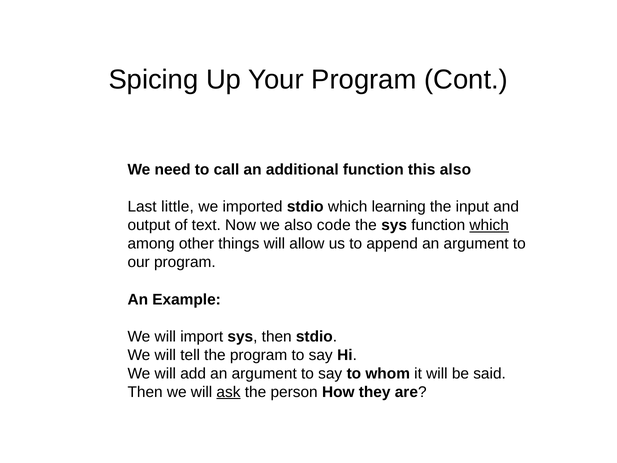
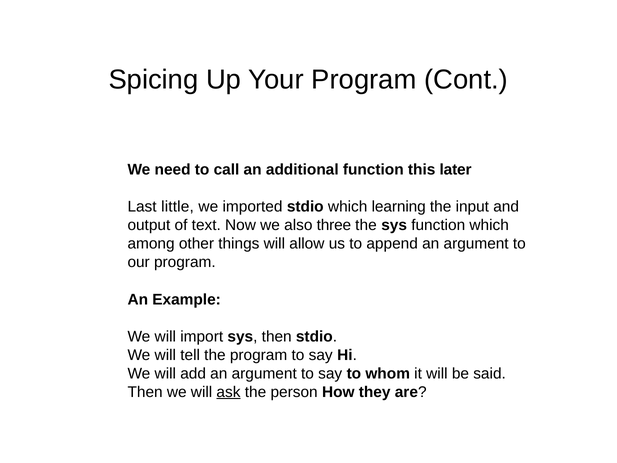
this also: also -> later (456, 170)
code: code -> three (334, 225)
which underline: present -> none (489, 225)
